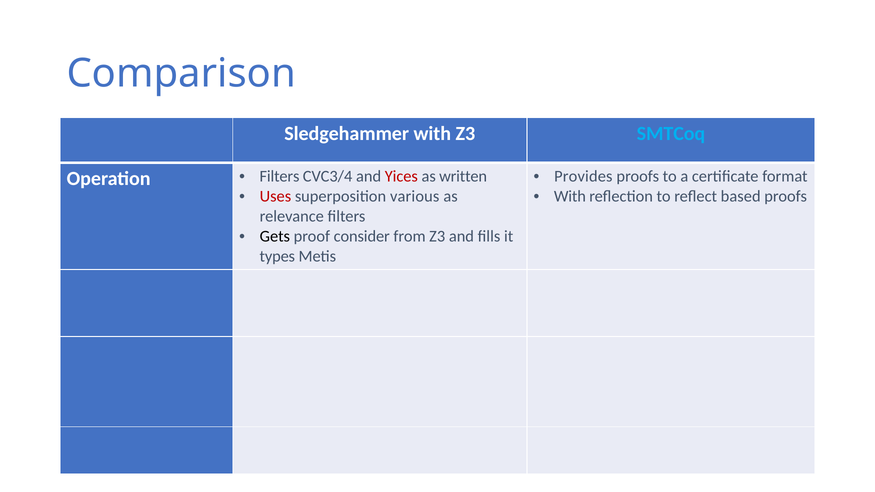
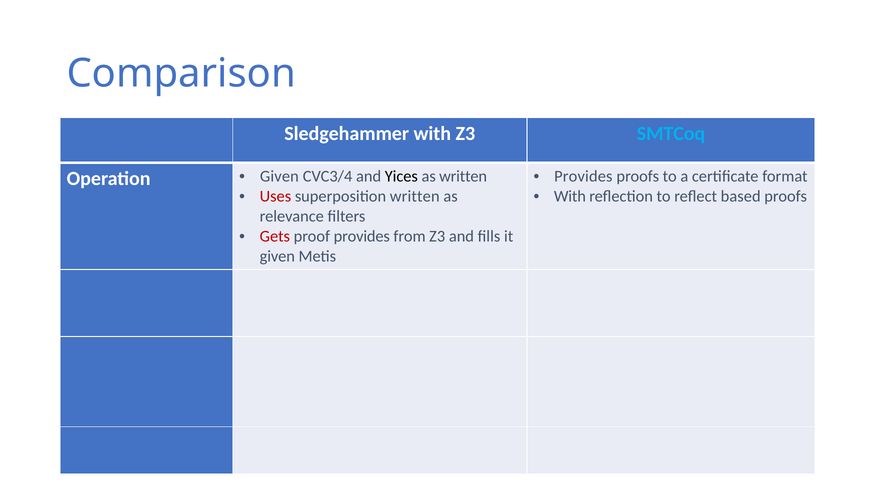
Filters: Filters -> Given (279, 176)
Yices colour: red -> black (401, 176)
superposition various: various -> written (415, 196)
Gets colour: black -> red (275, 236)
proof consider: consider -> provides (362, 236)
types: types -> given (277, 256)
